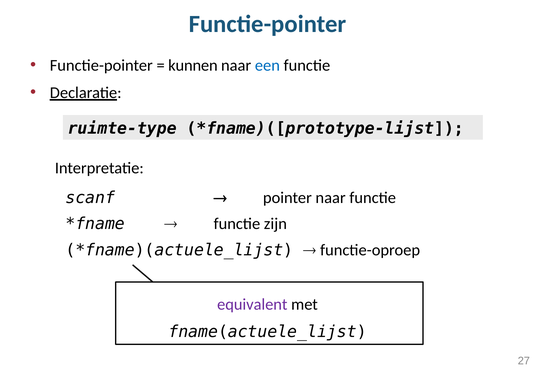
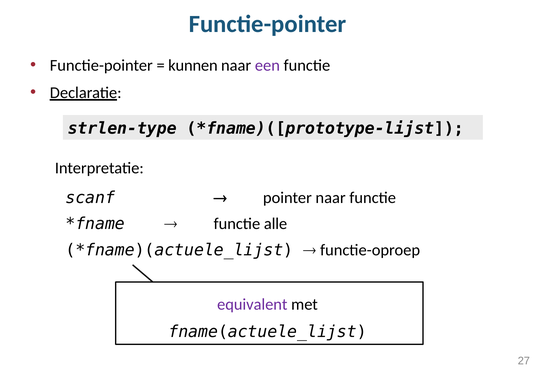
een colour: blue -> purple (267, 65)
ruimte-type: ruimte-type -> strlen-type (122, 129)
zijn: zijn -> alle (276, 224)
